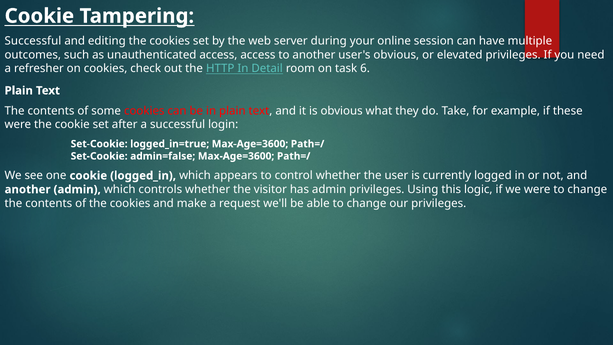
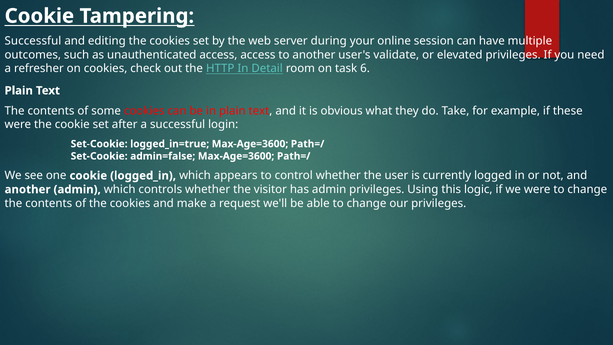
user's obvious: obvious -> validate (396, 55)
